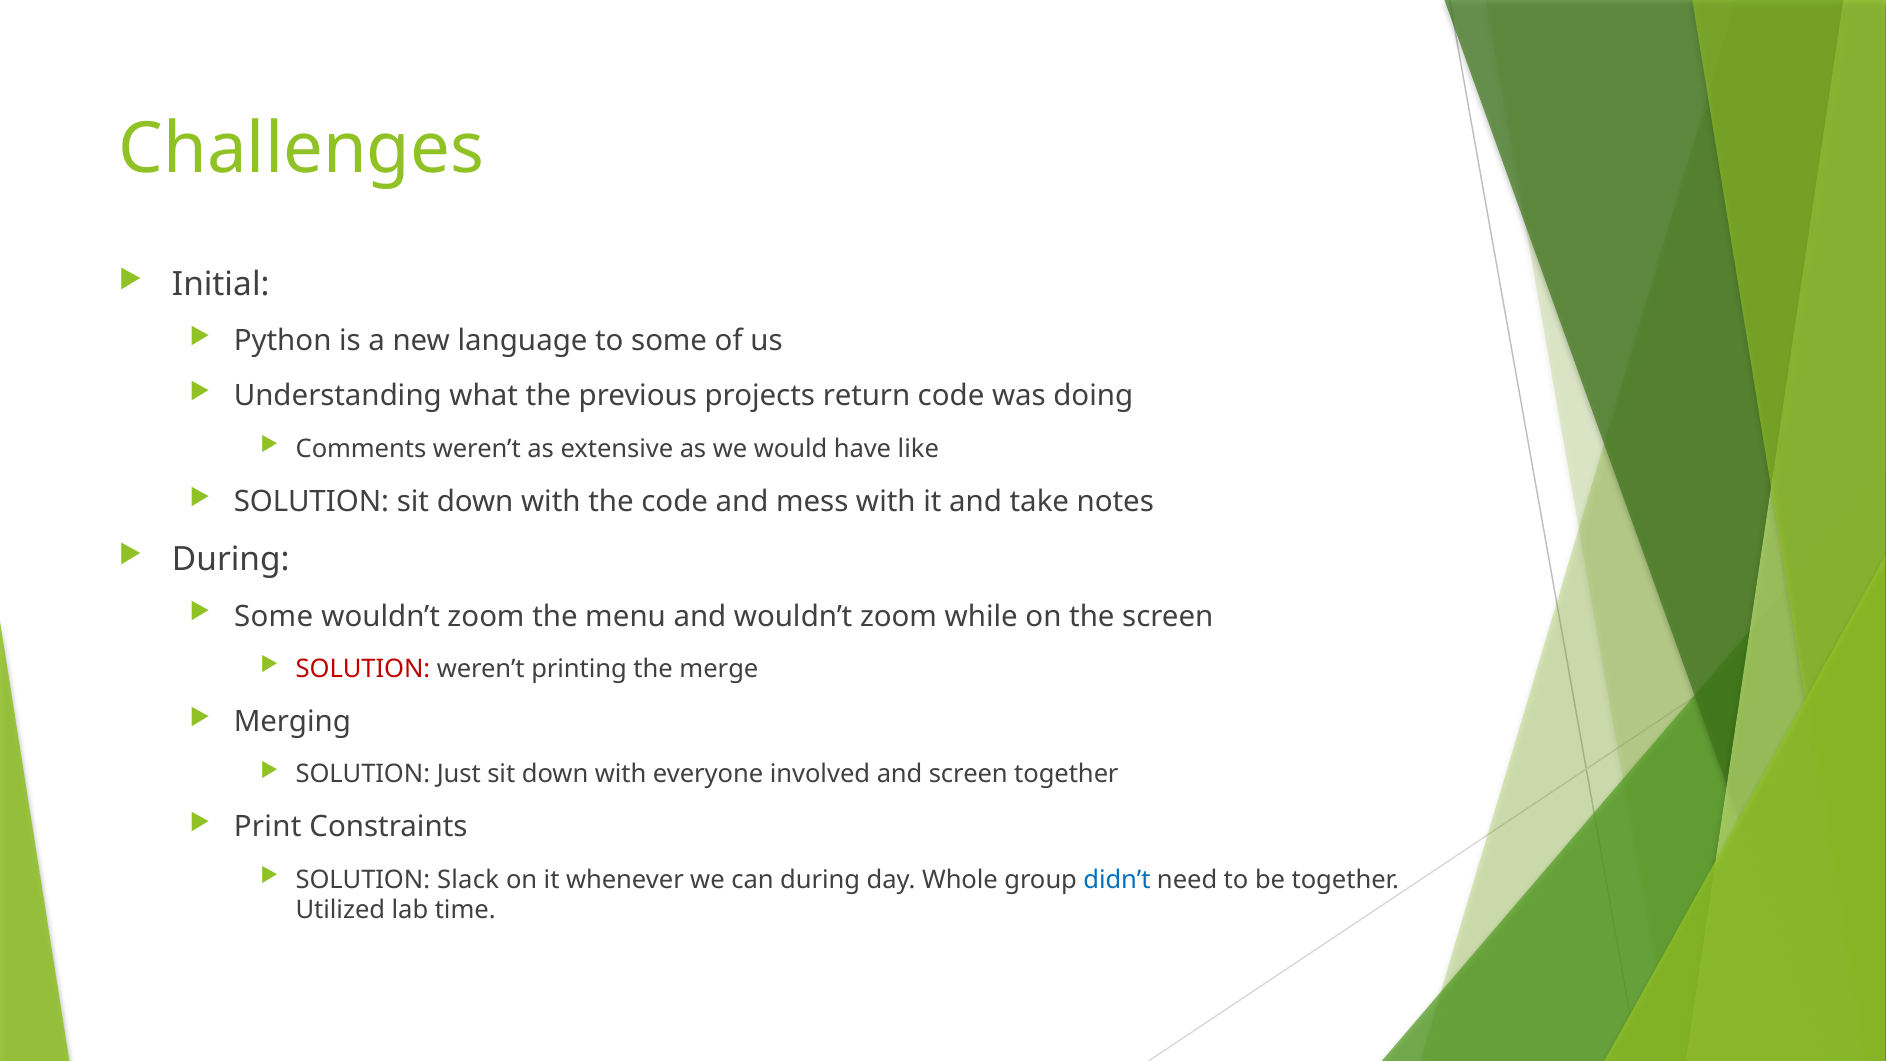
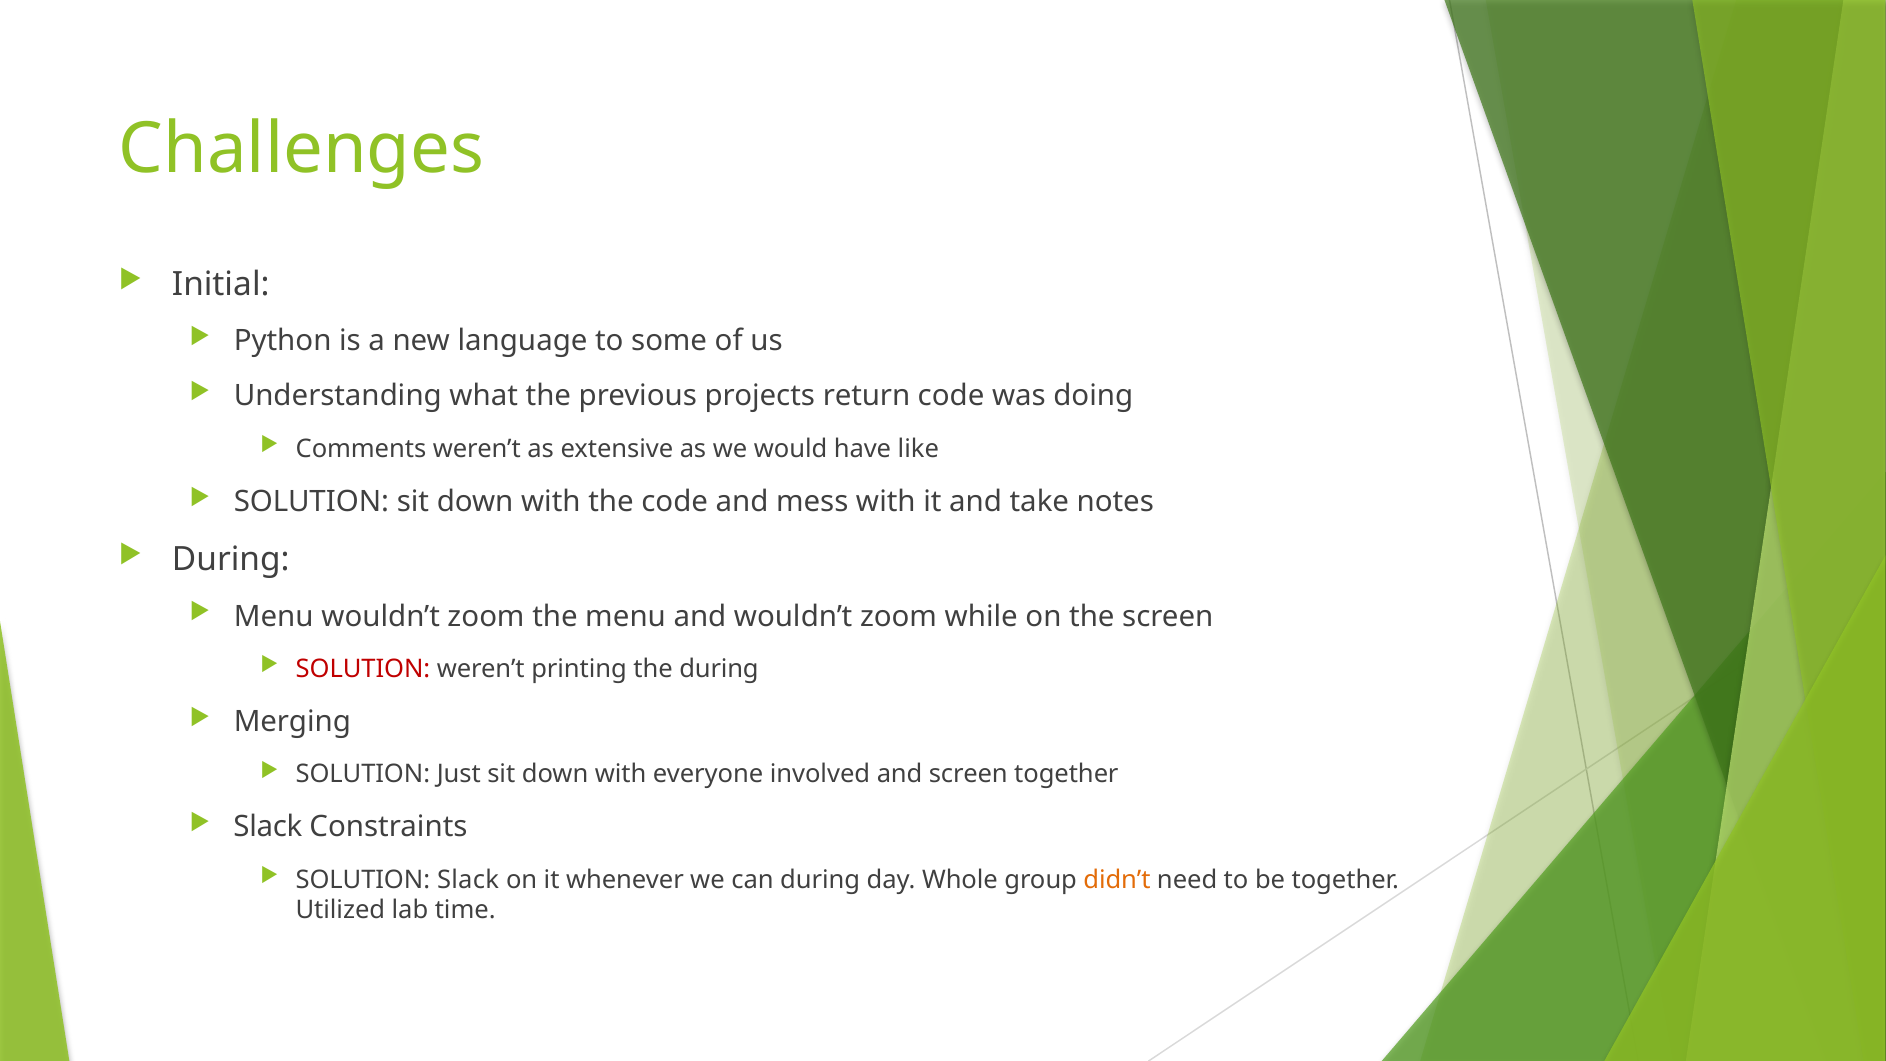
Some: Some -> Menu (274, 616)
the merge: merge -> during (719, 669)
Print: Print -> Slack (268, 827)
didn’t colour: blue -> orange (1117, 879)
